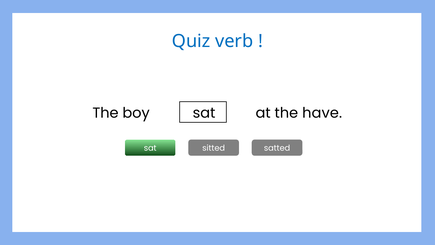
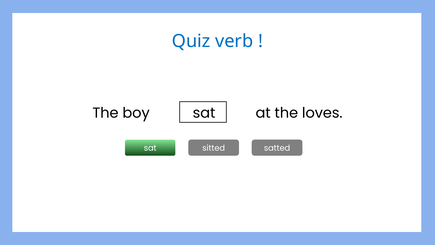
have: have -> loves (322, 113)
